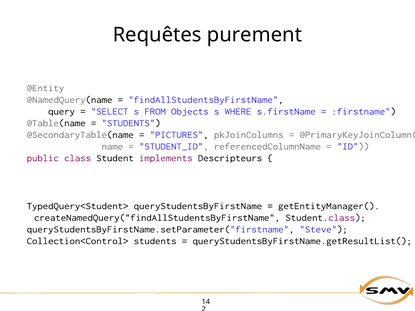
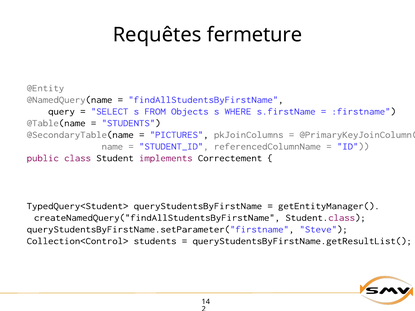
purement: purement -> fermeture (255, 35)
Descripteurs: Descripteurs -> Correctement (230, 158)
